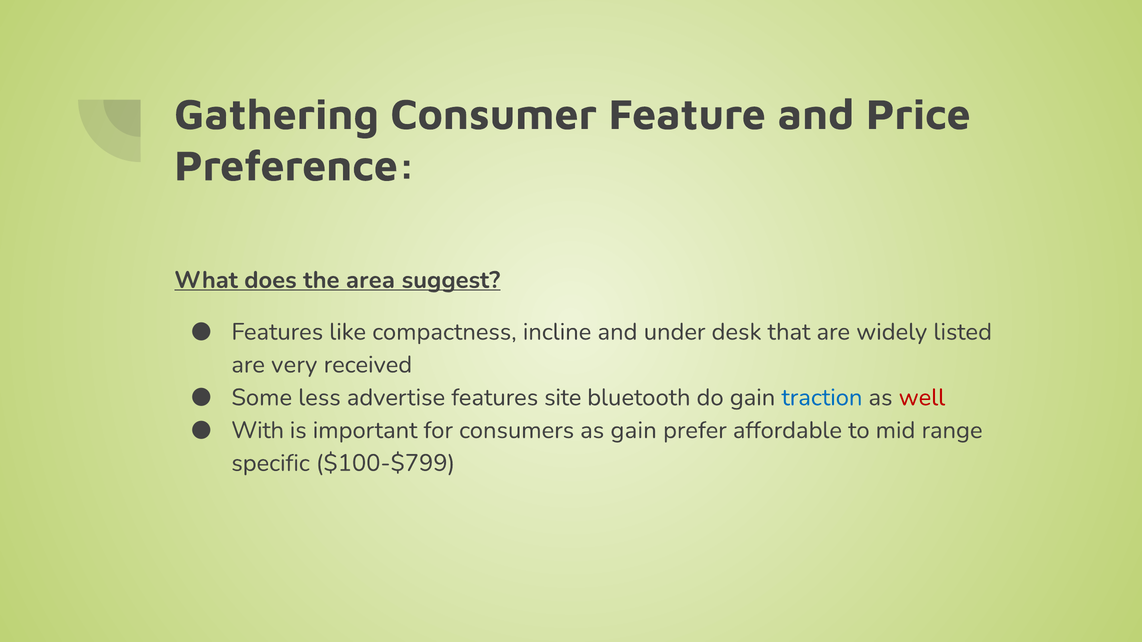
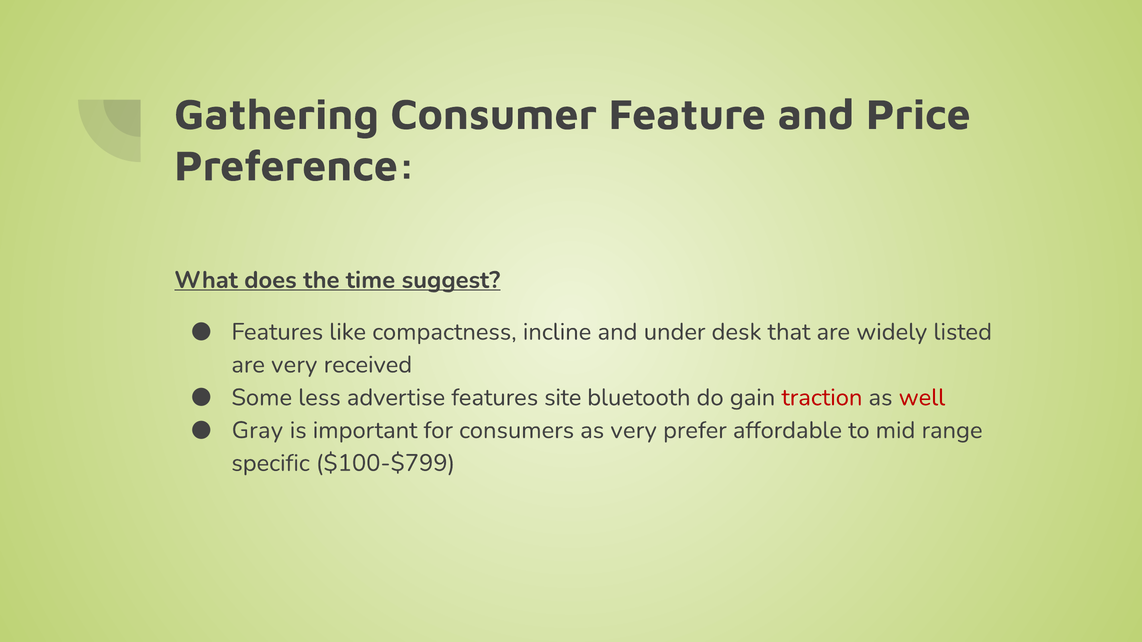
area: area -> time (370, 280)
traction colour: blue -> red (822, 398)
With: With -> Gray (257, 430)
as gain: gain -> very (634, 430)
